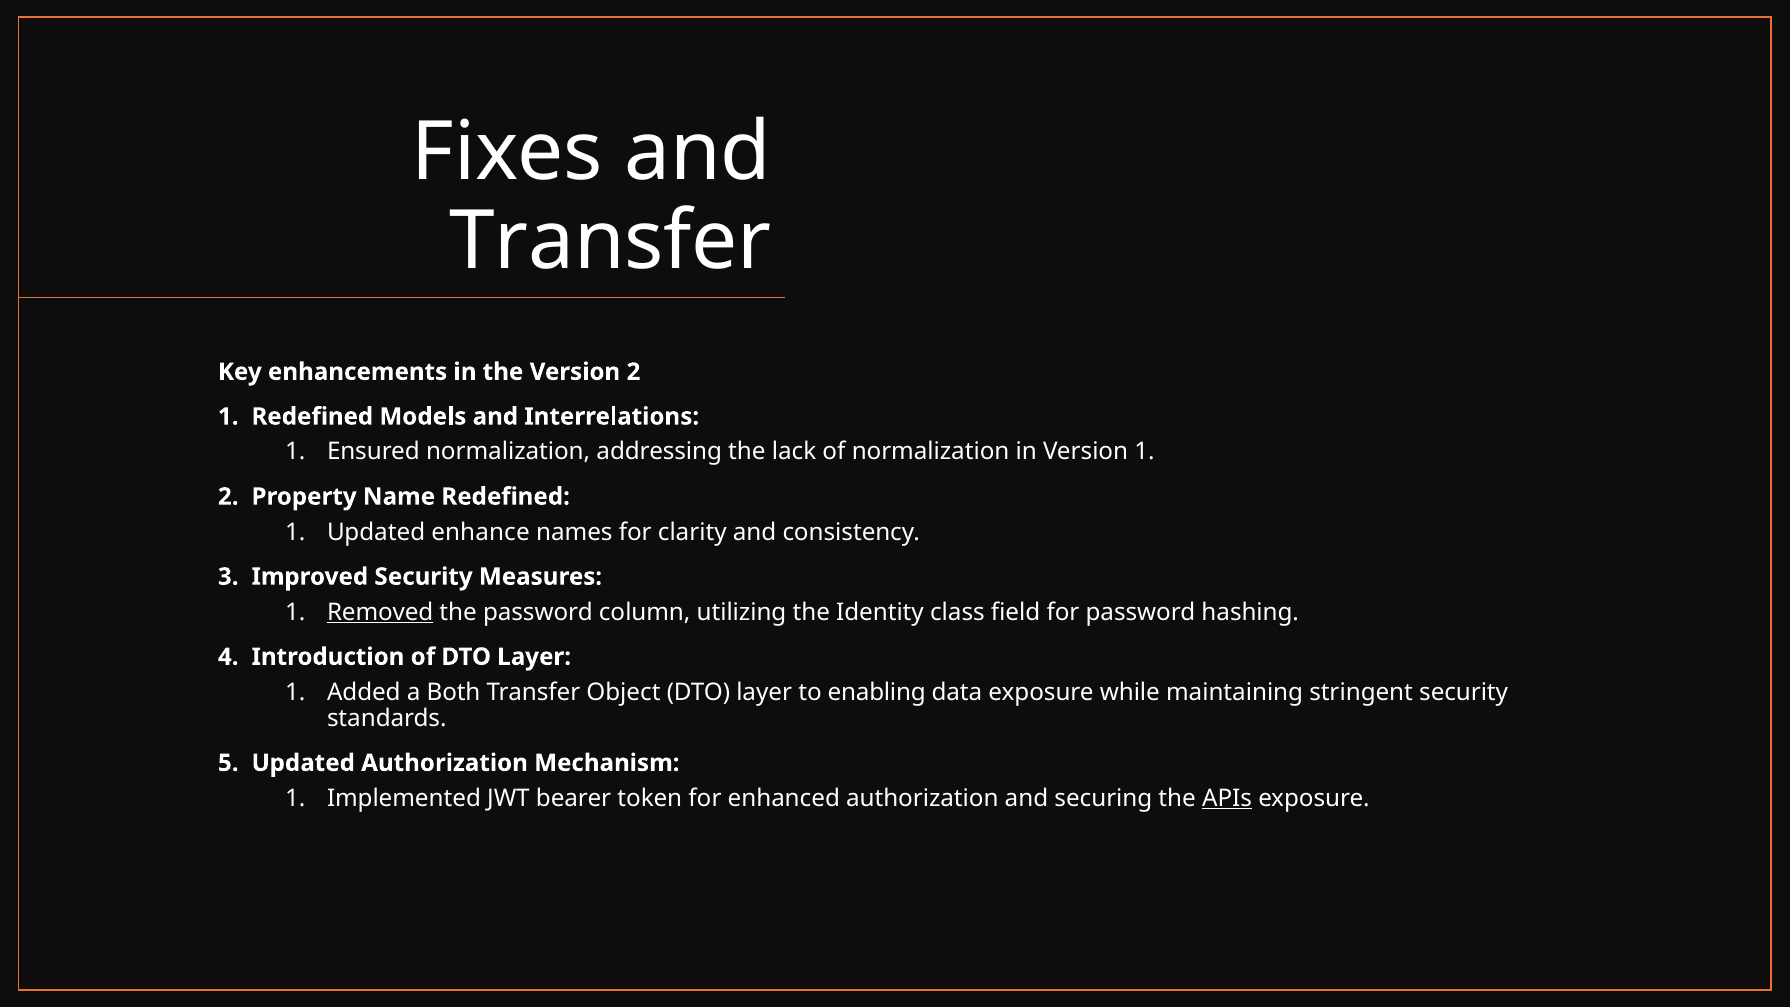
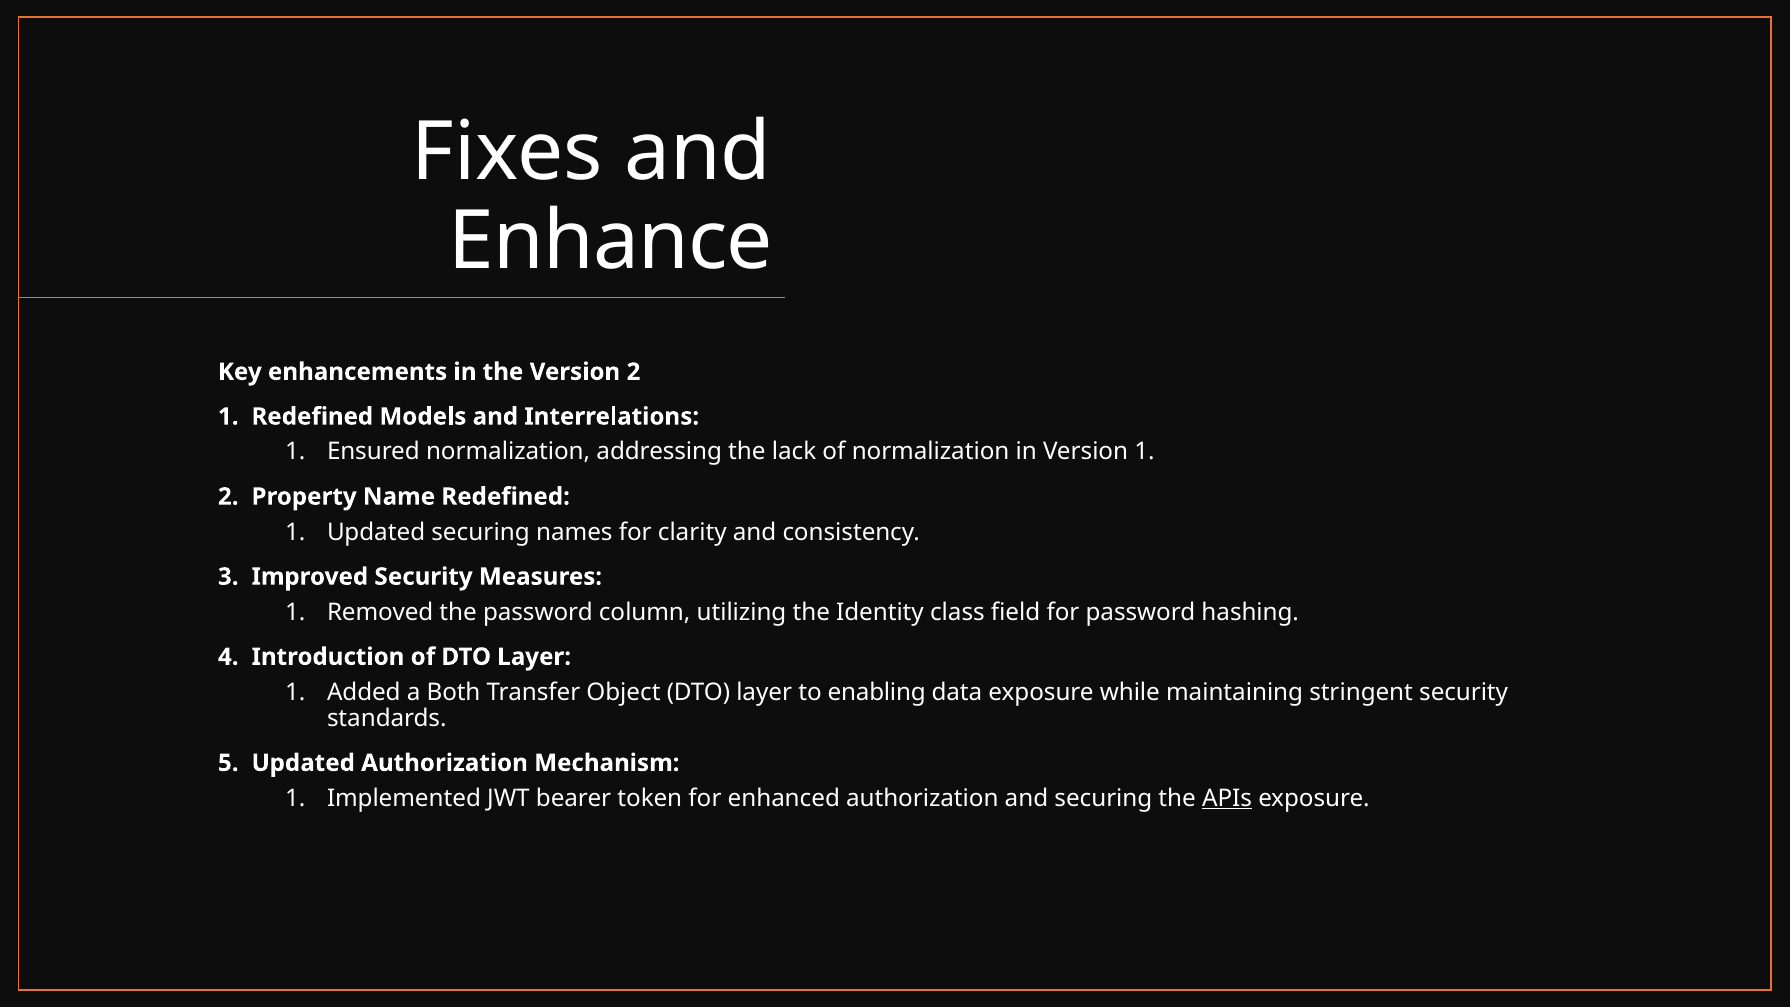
Transfer: Transfer -> Enhance (611, 241)
Updated enhance: enhance -> securing (481, 532)
Removed underline: present -> none (380, 612)
